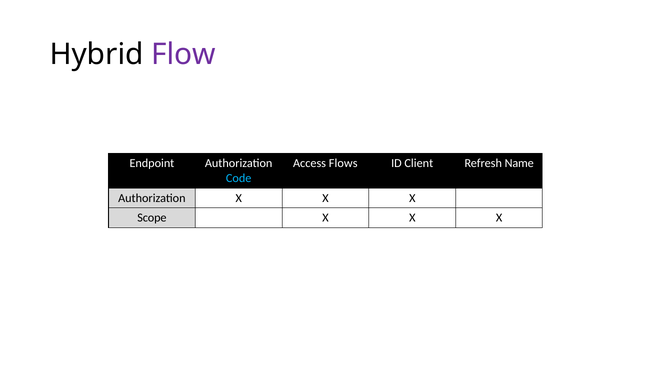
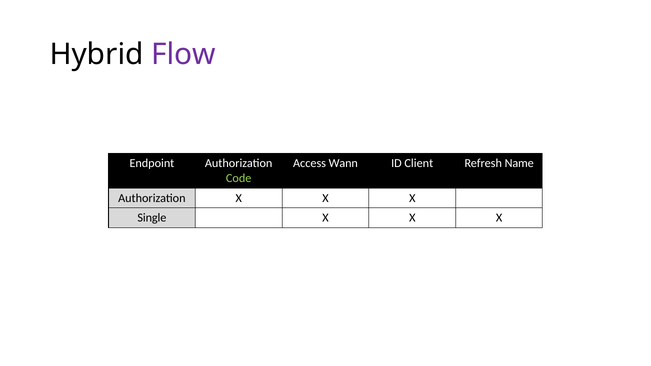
Flows: Flows -> Wann (343, 163)
Code colour: light blue -> light green (239, 178)
Scope: Scope -> Single (152, 218)
